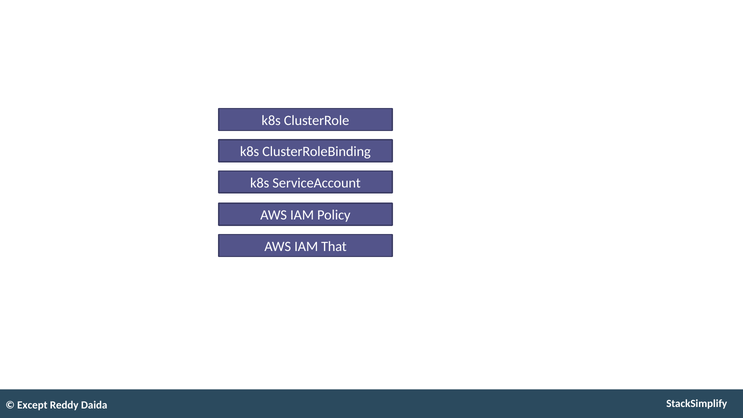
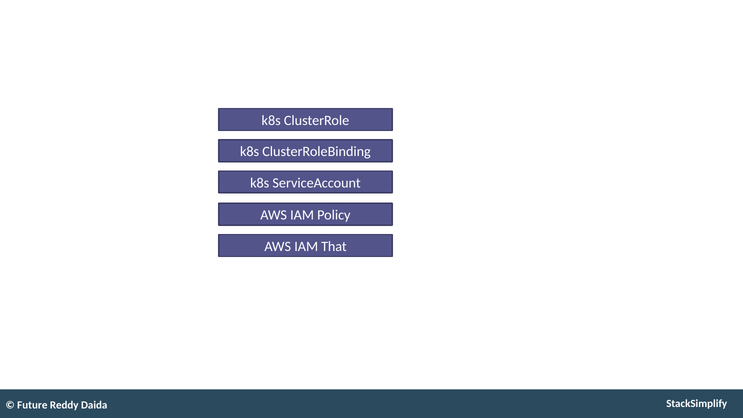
Except: Except -> Future (32, 405)
